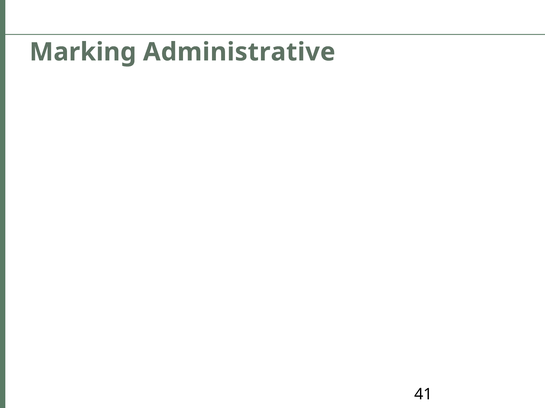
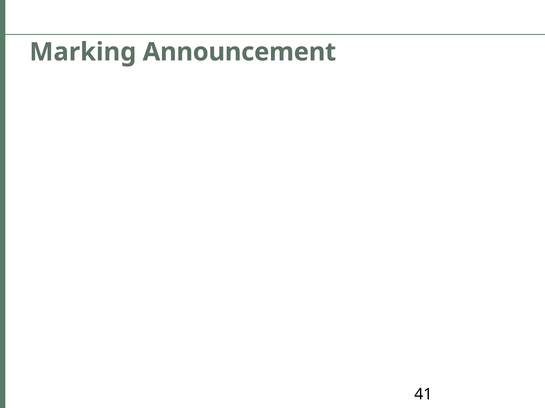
Administrative: Administrative -> Announcement (239, 52)
